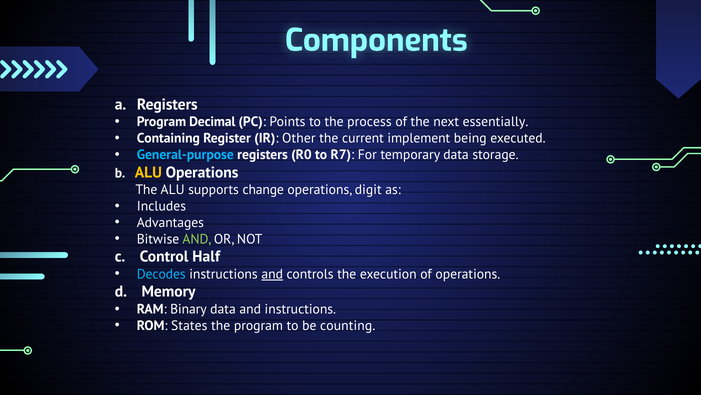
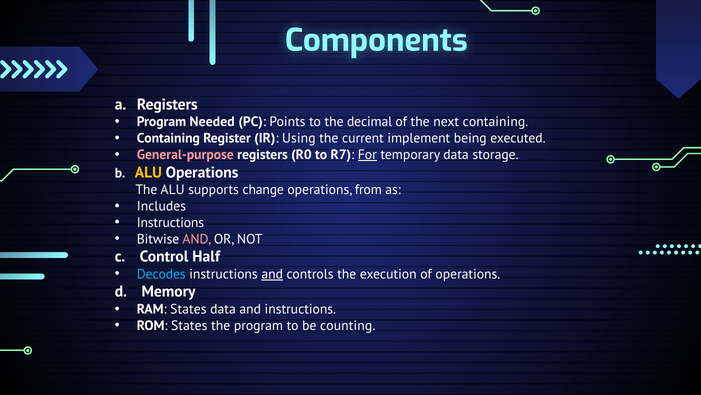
Decimal: Decimal -> Needed (212, 122)
process: process -> decimal (370, 122)
next essentially: essentially -> containing (495, 122)
Other: Other -> Using (299, 138)
General-purpose colour: light blue -> pink (185, 154)
For underline: none -> present (367, 154)
digit: digit -> from (368, 190)
Advantages: Advantages -> Instructions (170, 222)
AND colour: light green -> pink (197, 239)
RAM Binary: Binary -> States (188, 309)
